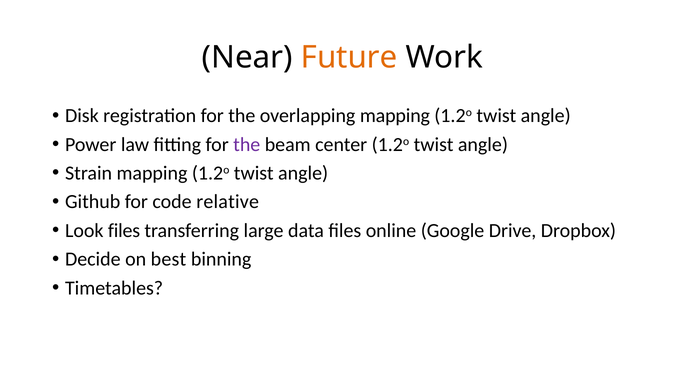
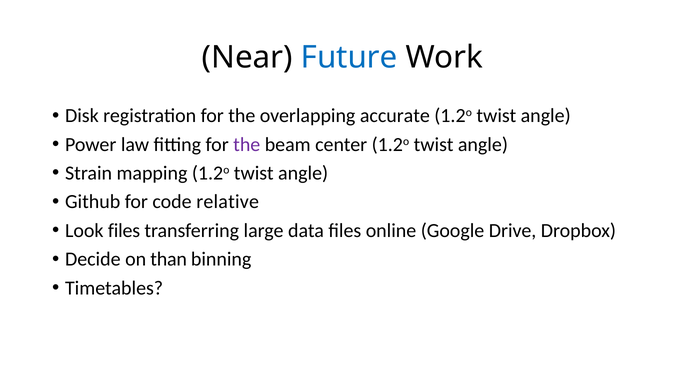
Future colour: orange -> blue (349, 58)
overlapping mapping: mapping -> accurate (395, 116)
best: best -> than (169, 259)
